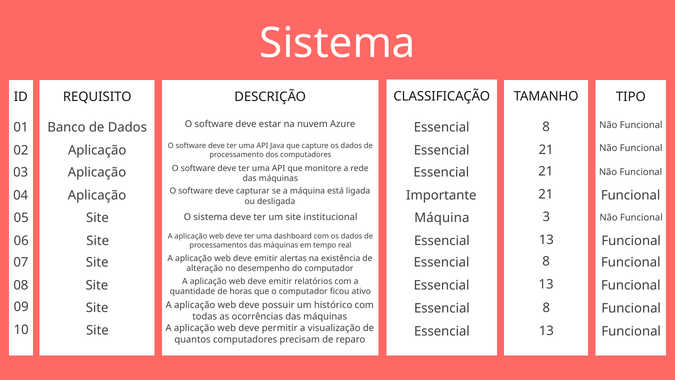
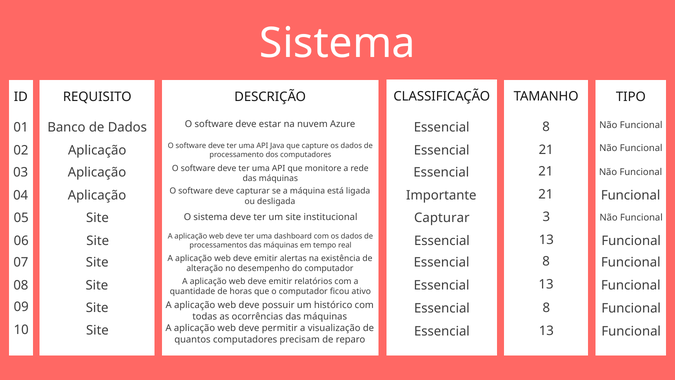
institucional Máquina: Máquina -> Capturar (442, 218)
